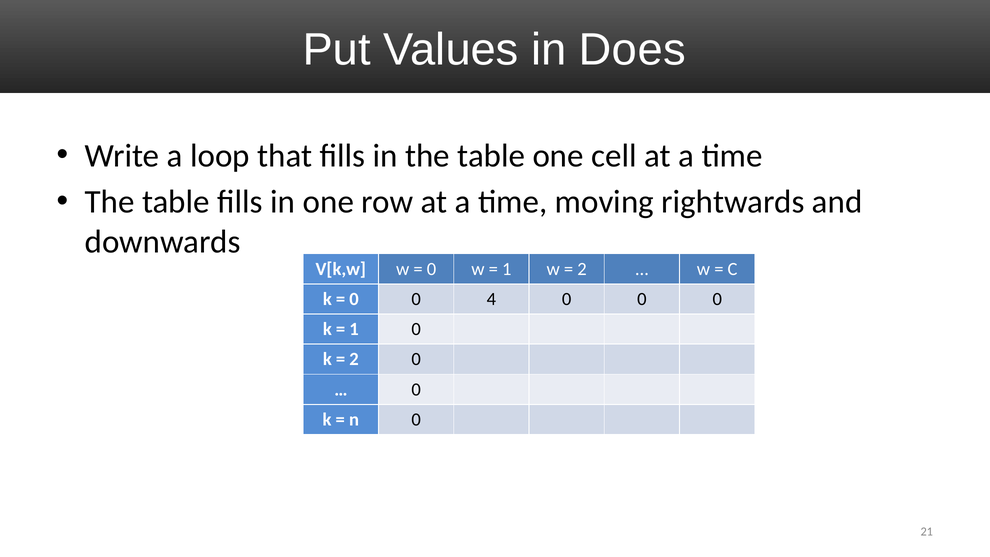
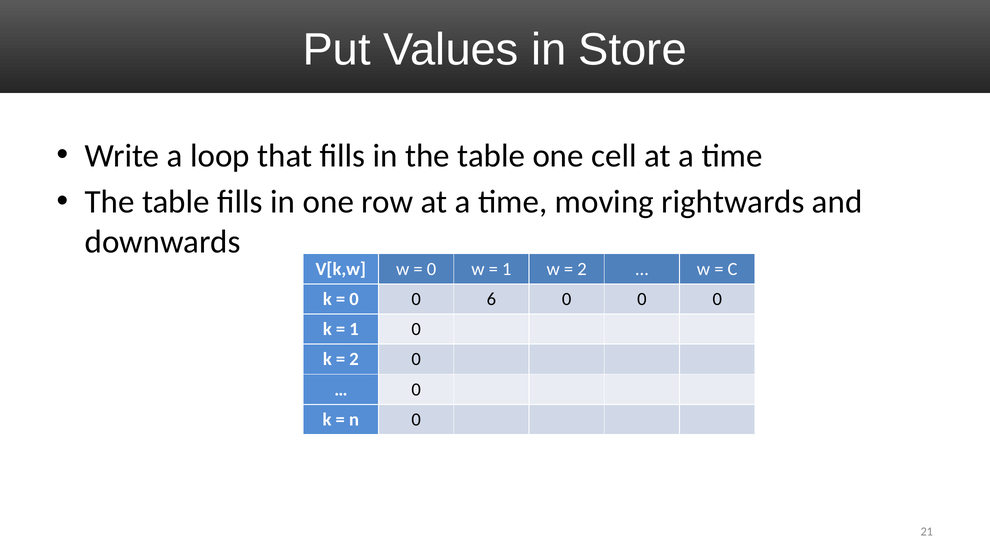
Does: Does -> Store (633, 50)
4: 4 -> 6 (491, 299)
